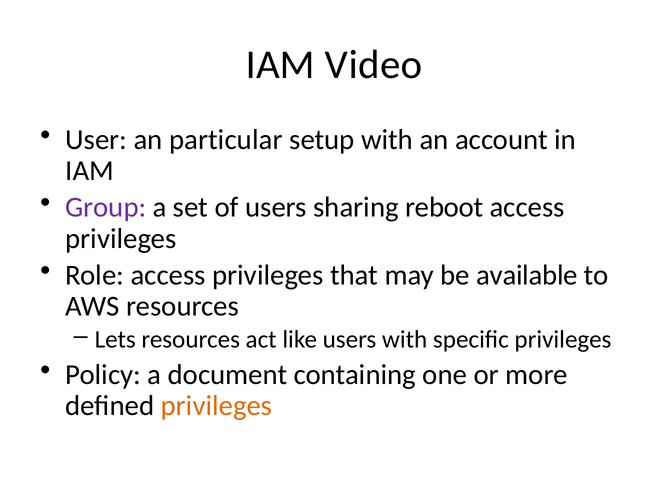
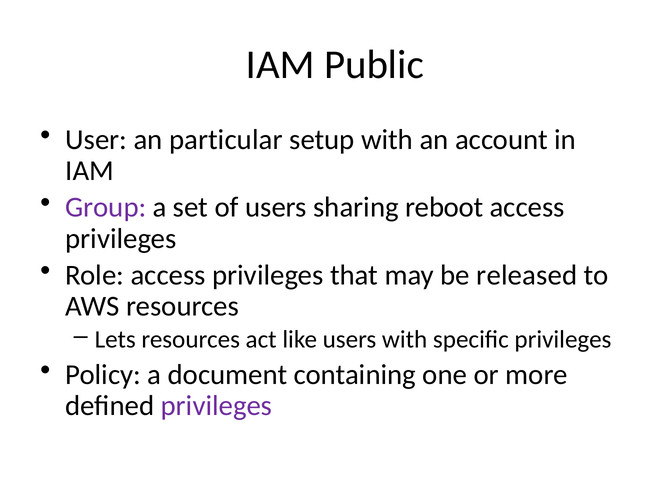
Video: Video -> Public (374, 65)
available: available -> released (527, 275)
privileges colour: orange -> purple (216, 406)
